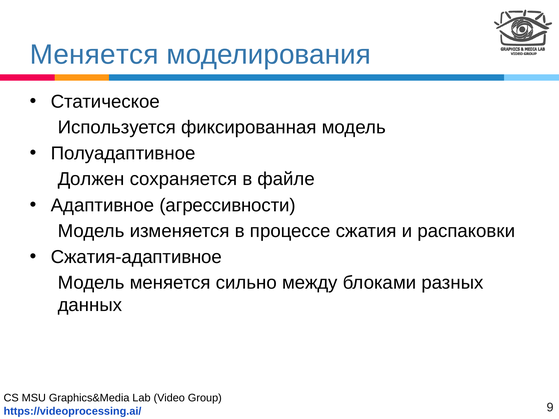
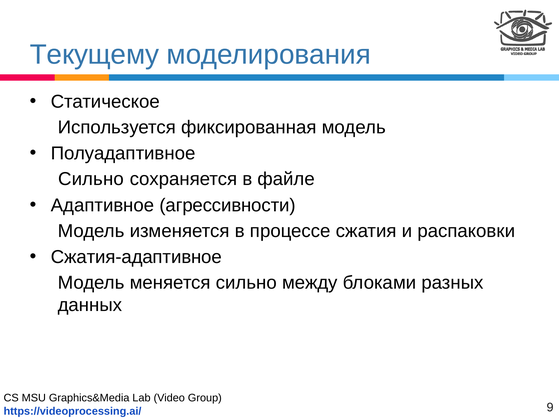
Меняется: Меняется -> Текущему (94, 55)
Должен: Должен -> Сильно (91, 179)
